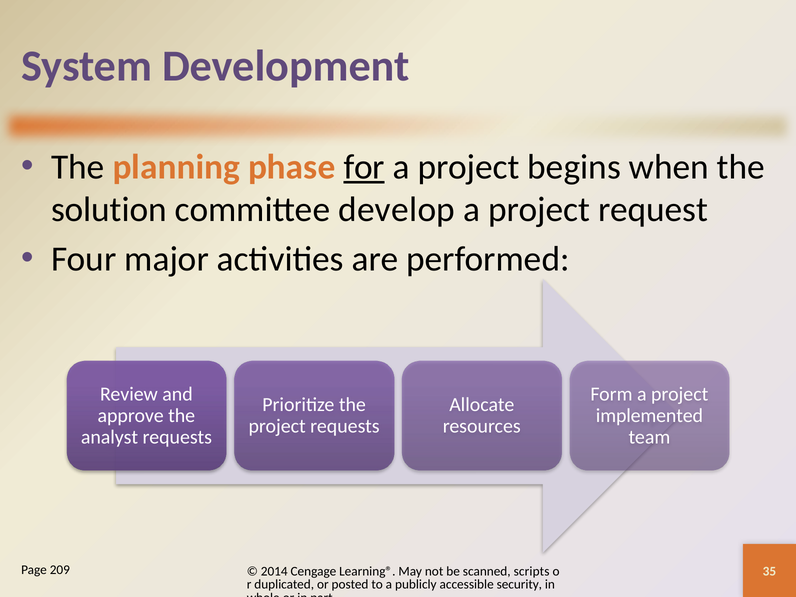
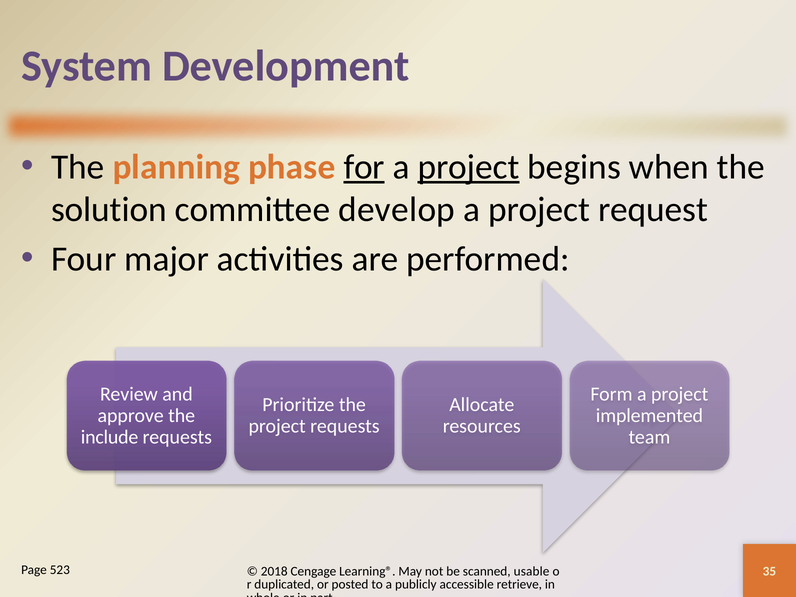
project underline: none -> present (468, 167)
analyst: analyst -> include (110, 437)
209: 209 -> 523 (60, 570)
2014: 2014 -> 2018 (274, 571)
scripts: scripts -> usable (532, 571)
security: security -> retrieve (519, 584)
